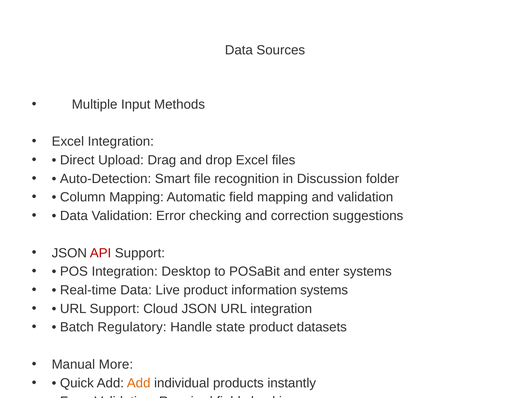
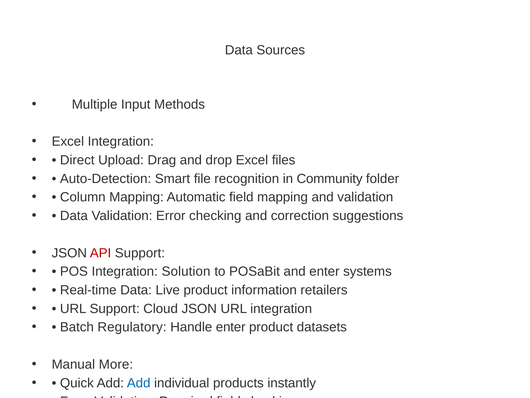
Discussion: Discussion -> Community (330, 178)
Desktop: Desktop -> Solution (186, 271)
information systems: systems -> retailers (324, 290)
Handle state: state -> enter (231, 327)
Add colour: orange -> blue (139, 383)
